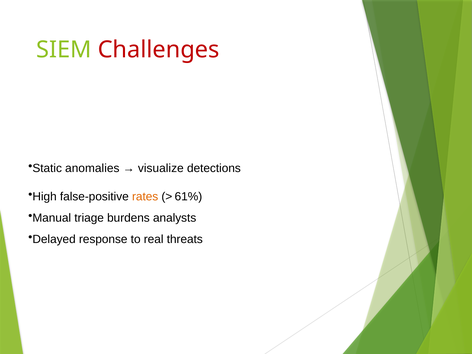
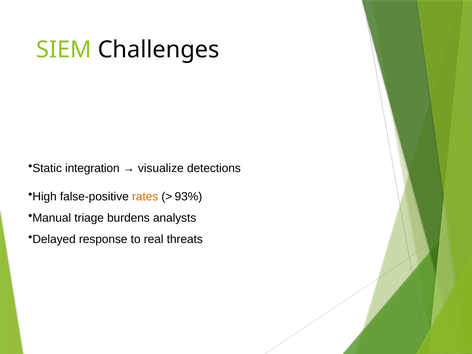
Challenges colour: red -> black (159, 50)
anomalies: anomalies -> integration (92, 168)
61%: 61% -> 93% (188, 197)
